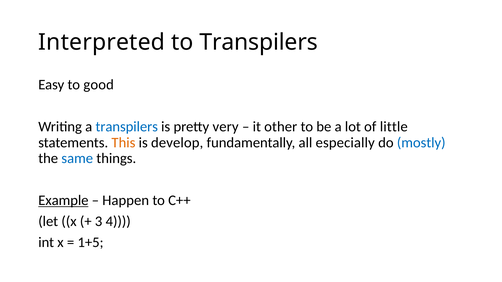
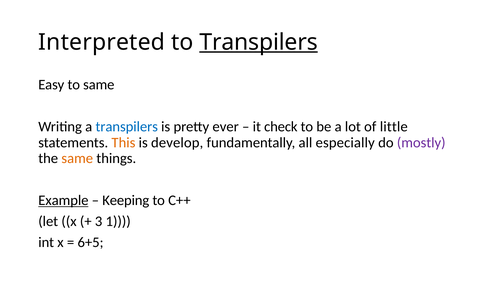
Transpilers underline: none -> present (259, 42)
to good: good -> same (99, 85)
very: very -> ever (226, 127)
other: other -> check (281, 127)
mostly colour: blue -> purple (421, 143)
same colour: blue -> orange (77, 159)
Happen: Happen -> Keeping (126, 201)
4: 4 -> 1 (118, 222)
1+5: 1+5 -> 6+5 (91, 243)
